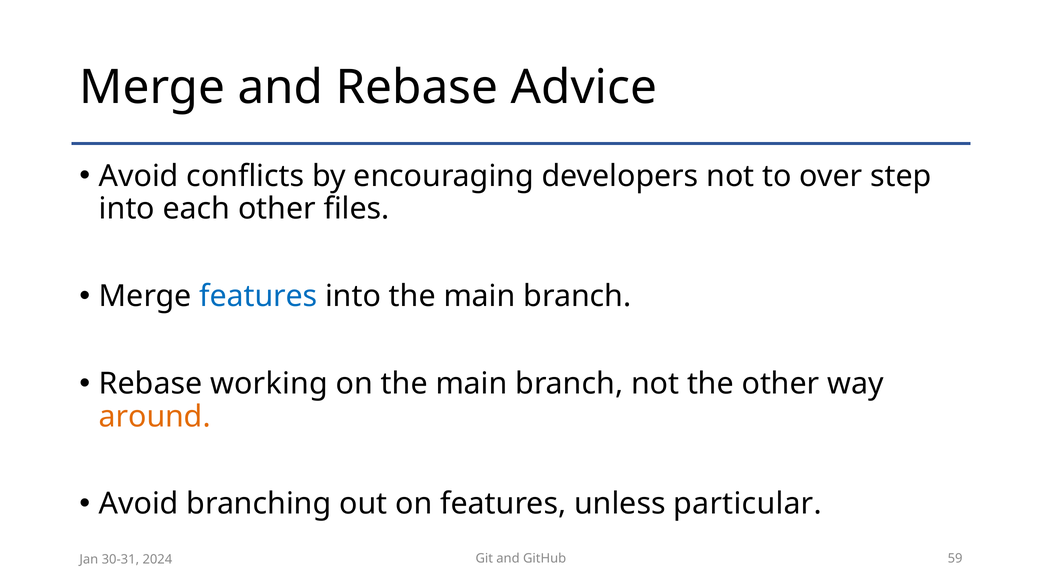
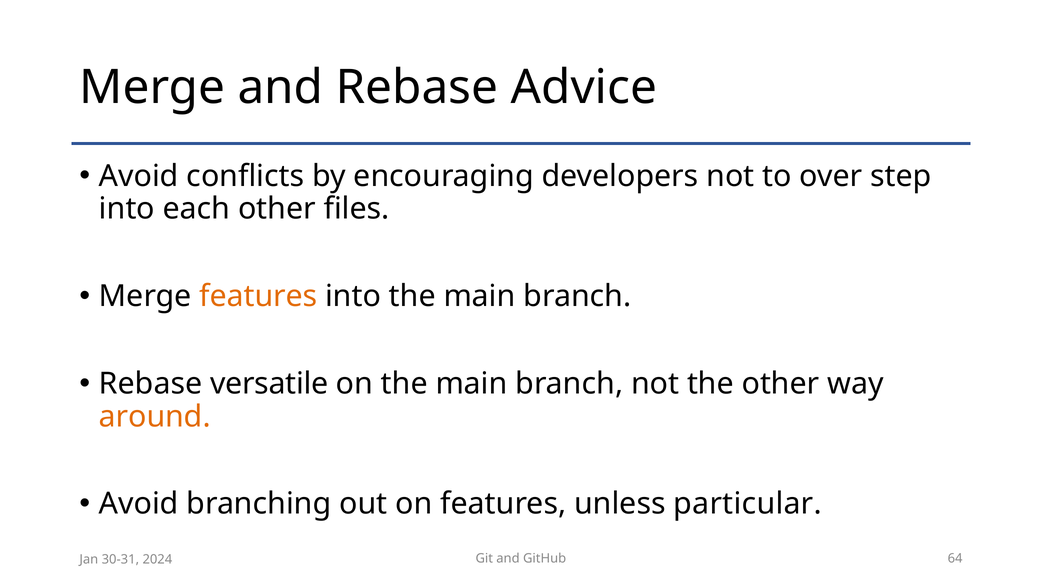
features colour: blue -> orange (258, 296)
working: working -> versatile (269, 384)
59: 59 -> 64 (955, 559)
